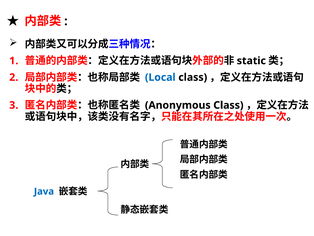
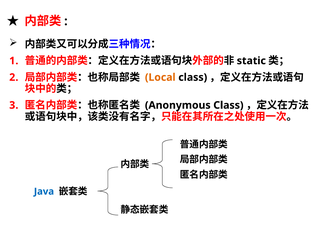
Local colour: blue -> orange (160, 77)
